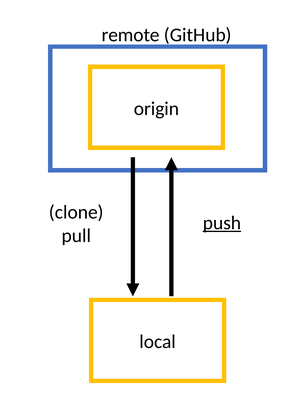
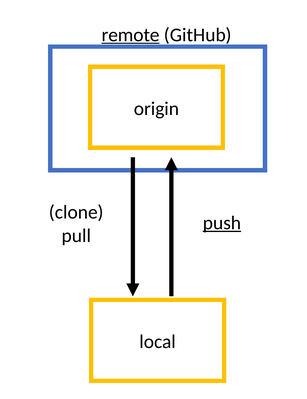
remote underline: none -> present (131, 35)
